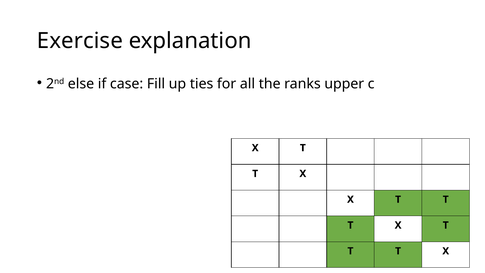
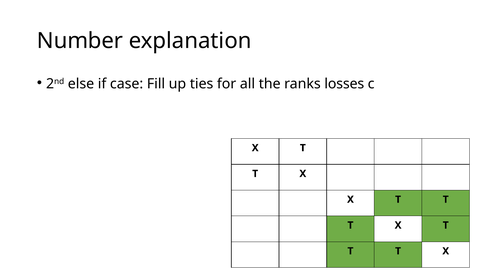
Exercise: Exercise -> Number (80, 41)
upper: upper -> losses (344, 84)
